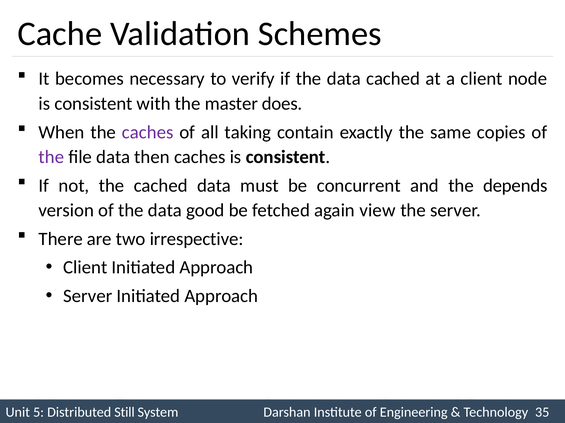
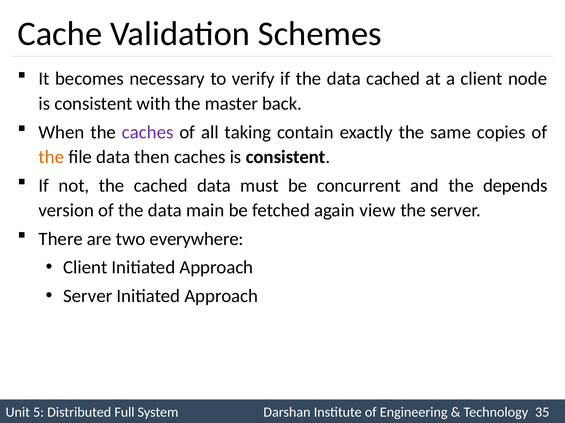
does: does -> back (282, 104)
the colour: purple -> orange (51, 157)
good: good -> main (205, 211)
irrespective: irrespective -> everywhere (197, 239)
Still: Still -> Full (124, 413)
